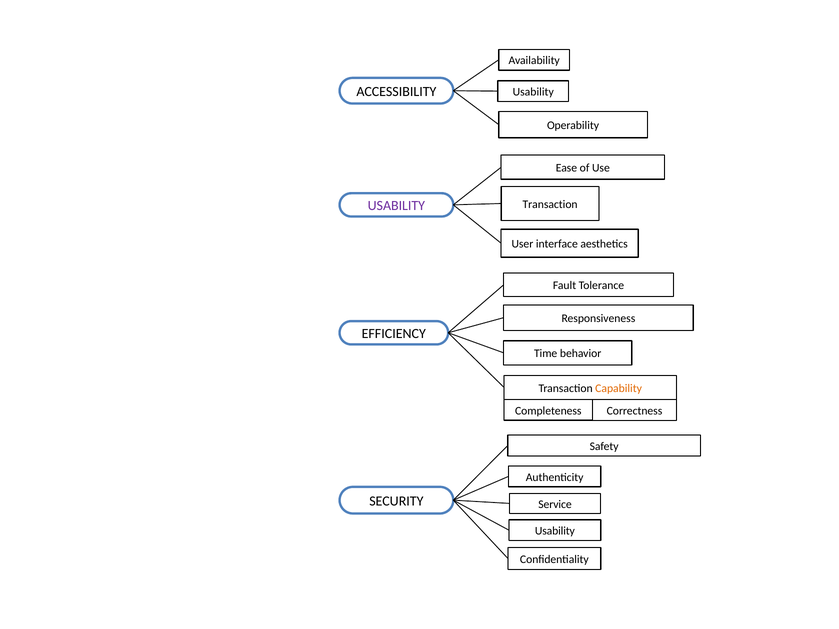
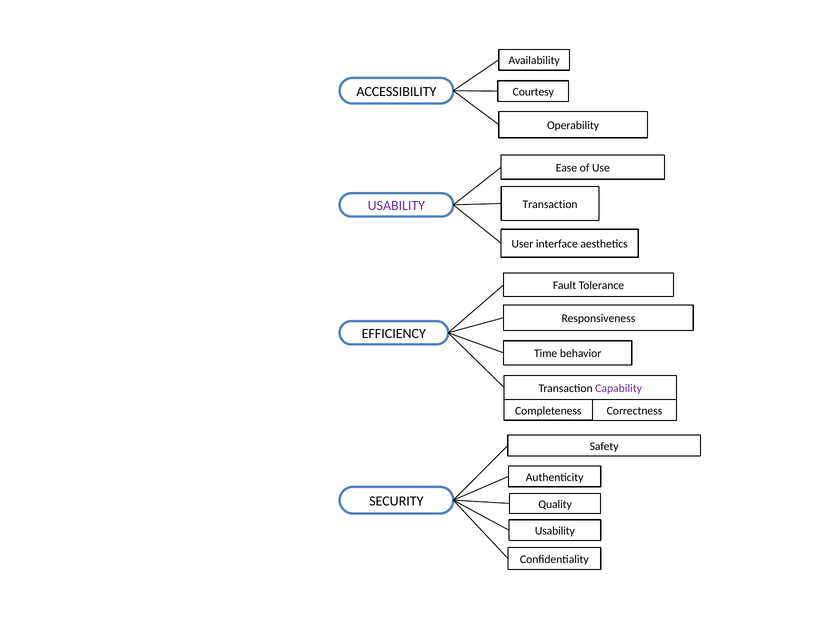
Usability: Usability -> Courtesy (533, 92)
Capability colour: orange -> purple (619, 388)
Service: Service -> Quality (555, 504)
